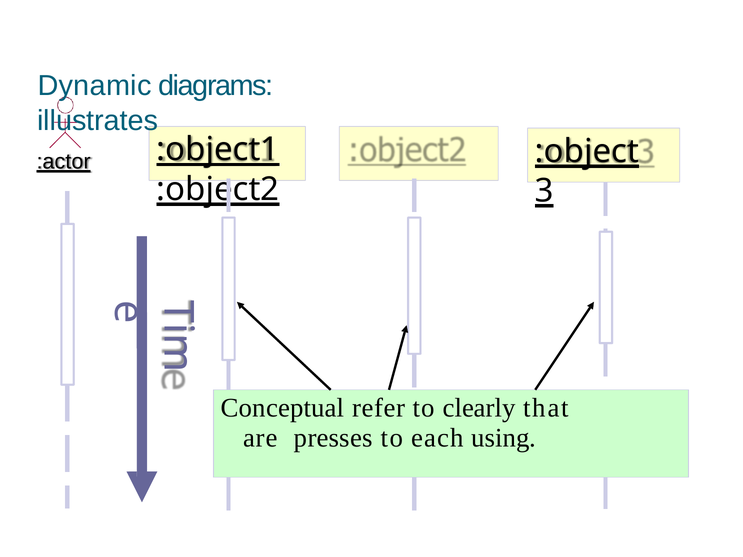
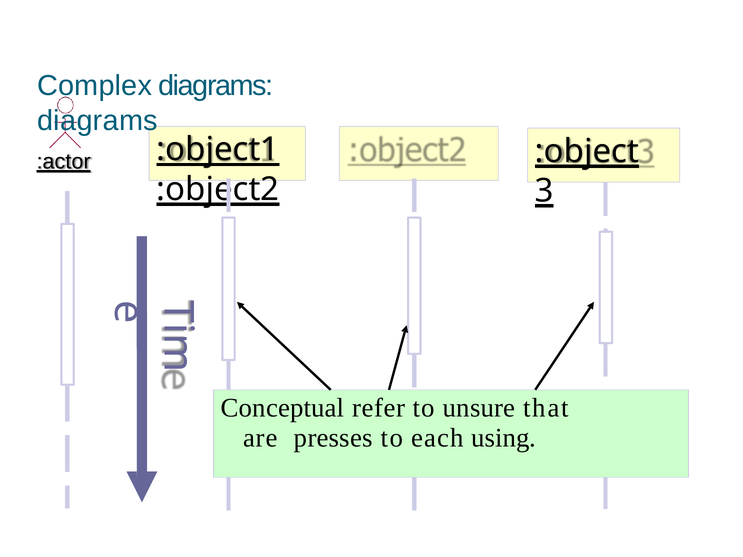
Dynamic: Dynamic -> Complex (95, 86)
illustrates: illustrates -> diagrams (98, 121)
clearly: clearly -> unsure (479, 408)
